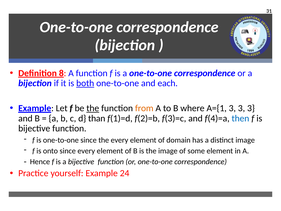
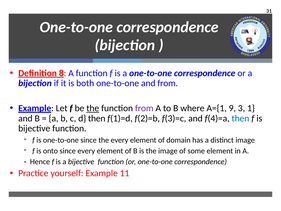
both underline: present -> none (85, 83)
and each: each -> from (168, 83)
from colour: orange -> purple (144, 108)
A={1 3: 3 -> 9 (232, 108)
3: 3 -> 1 (251, 108)
d than: than -> then (97, 118)
24: 24 -> 11 (125, 173)
